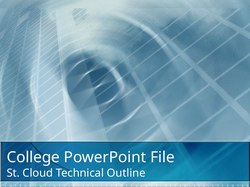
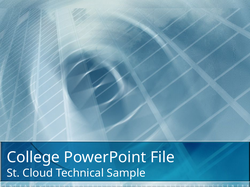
Outline: Outline -> Sample (126, 174)
